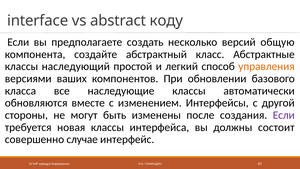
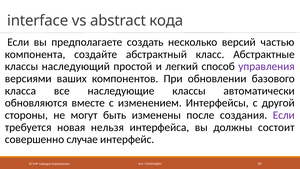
коду: коду -> кода (166, 21)
общую: общую -> частью (277, 42)
управления colour: orange -> purple (266, 66)
новая классы: классы -> нельзя (107, 127)
